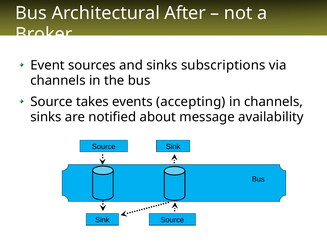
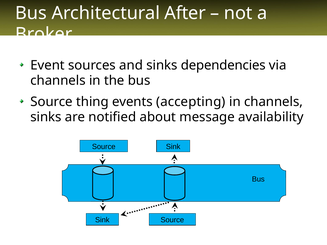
subscriptions: subscriptions -> dependencies (223, 65)
takes: takes -> thing (92, 102)
